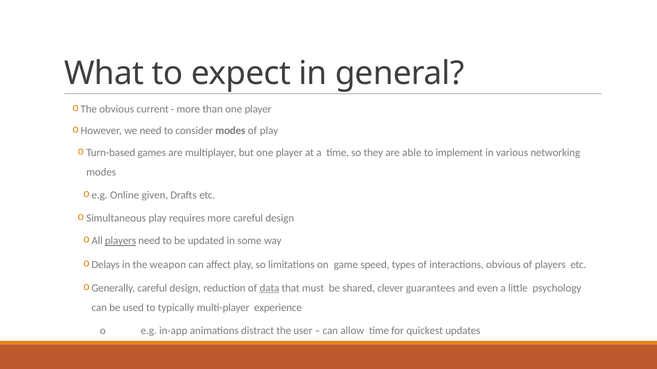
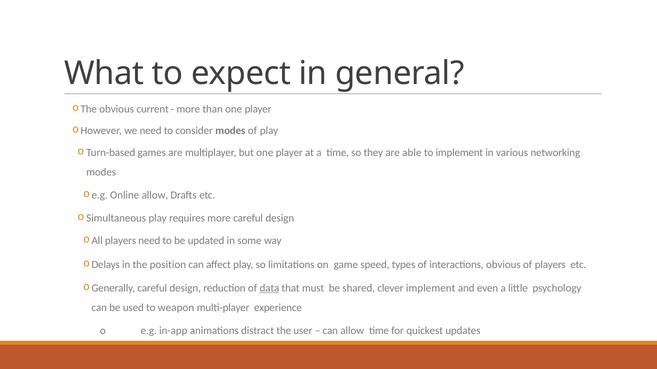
Online given: given -> allow (155, 196)
players underline: present -> none (121, 241)
weapon: weapon -> position (168, 265)
clever guarantees: guarantees -> implement (431, 288)
typically: typically -> weapon (176, 308)
